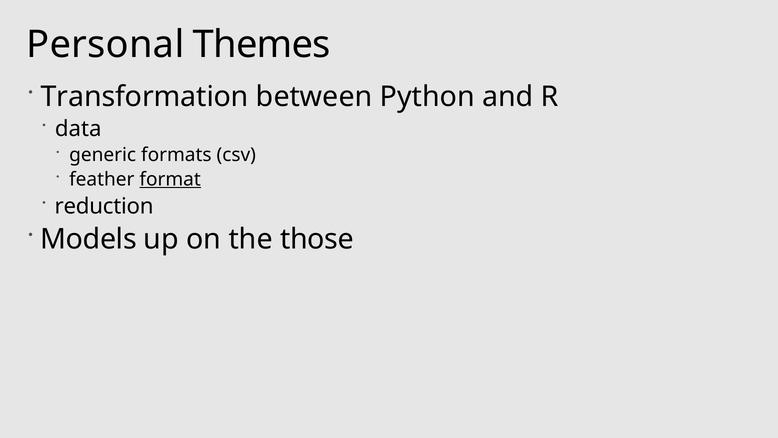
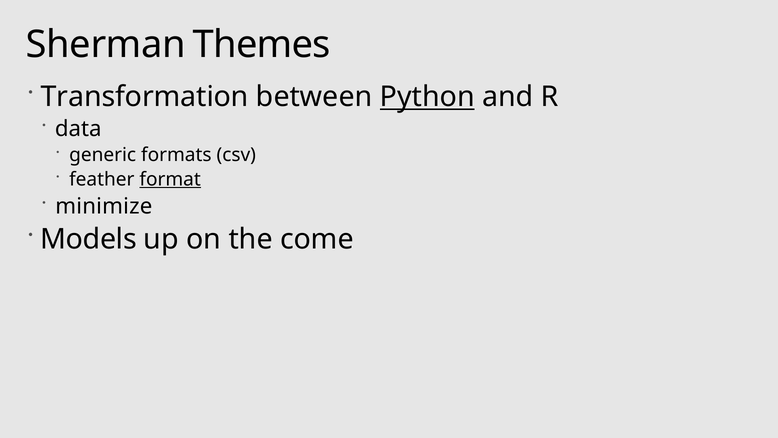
Personal: Personal -> Sherman (106, 45)
Python underline: none -> present (427, 97)
reduction: reduction -> minimize (104, 206)
those: those -> come (317, 239)
